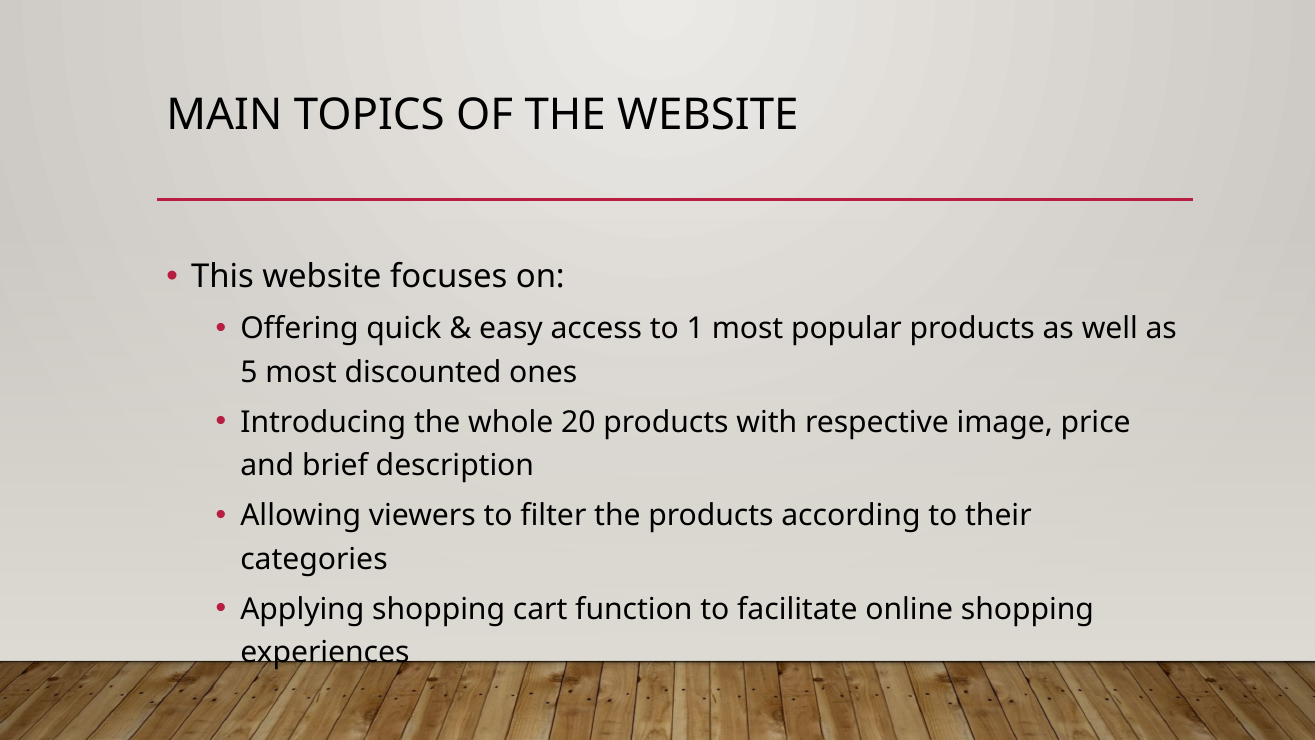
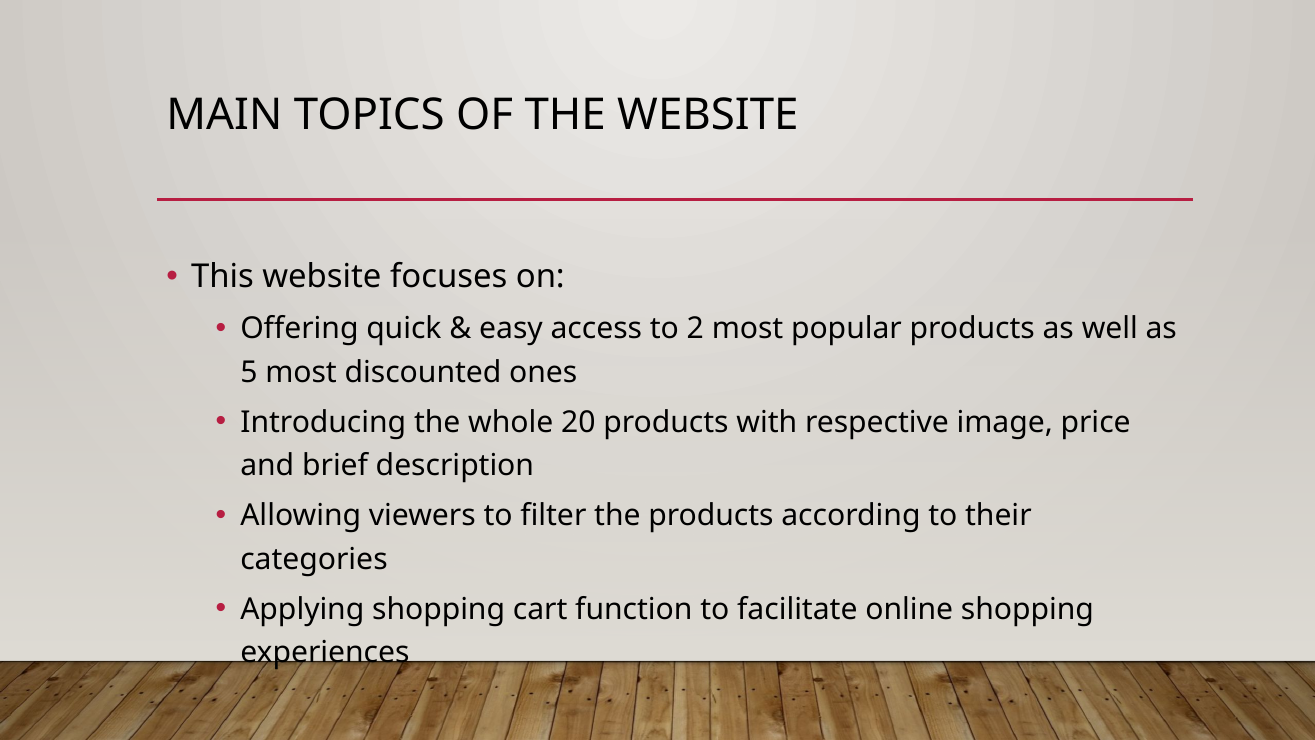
1: 1 -> 2 (695, 329)
